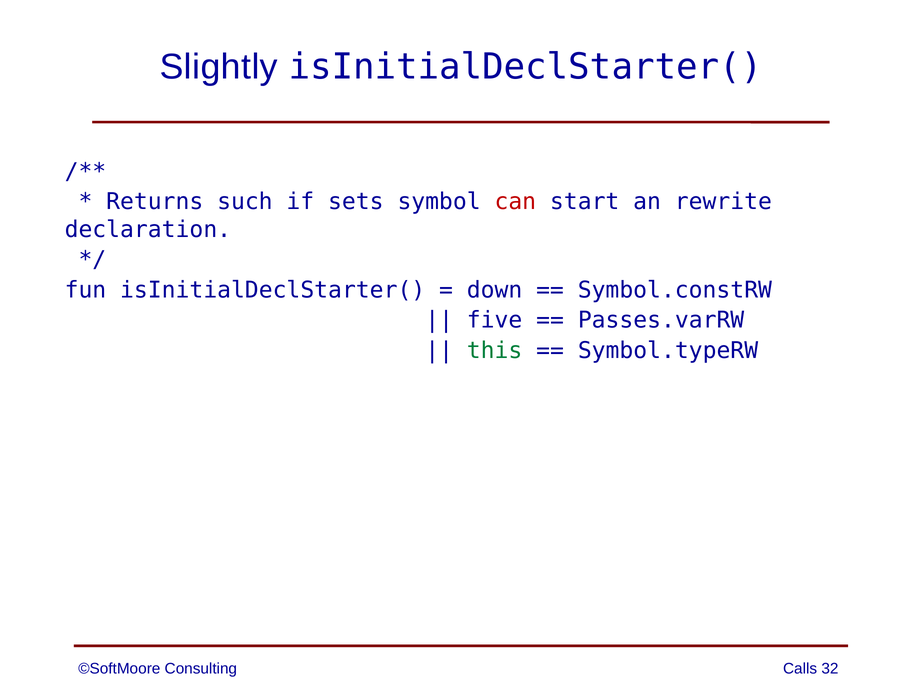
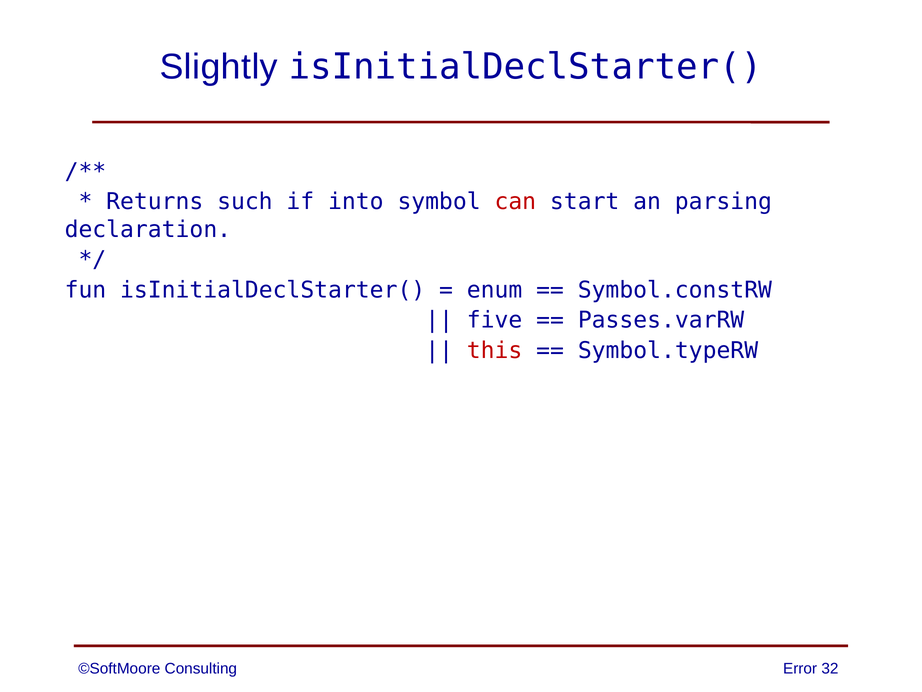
sets: sets -> into (356, 202)
rewrite: rewrite -> parsing (723, 202)
down: down -> enum (495, 290)
this colour: green -> red (495, 350)
Calls: Calls -> Error (800, 668)
